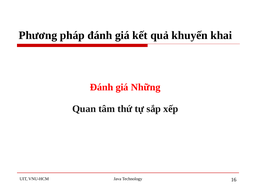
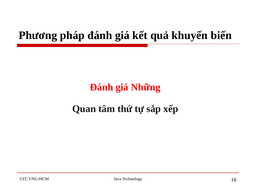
khai: khai -> biến (221, 35)
